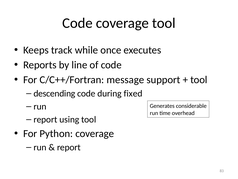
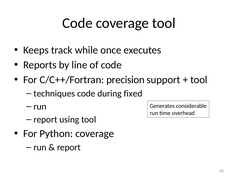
message: message -> precision (125, 80)
descending: descending -> techniques (54, 93)
